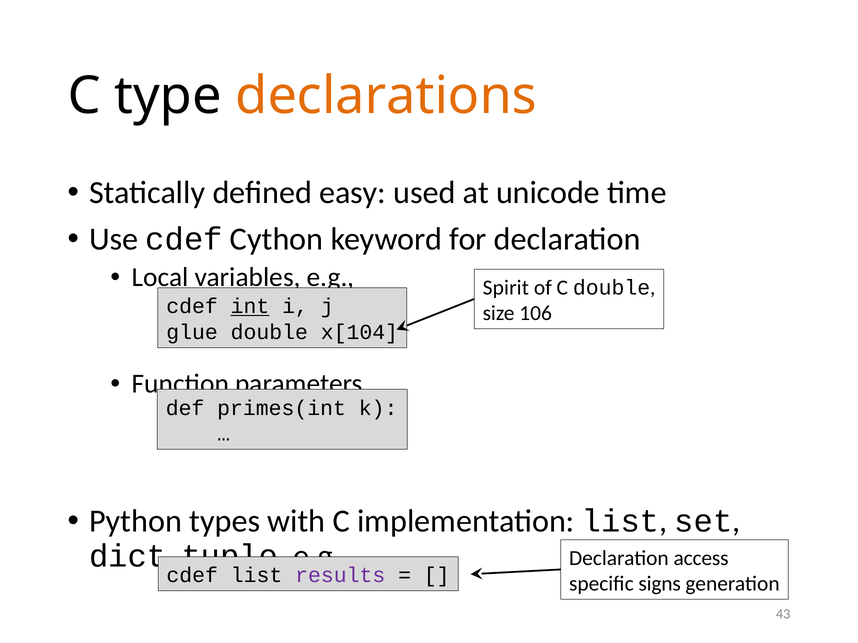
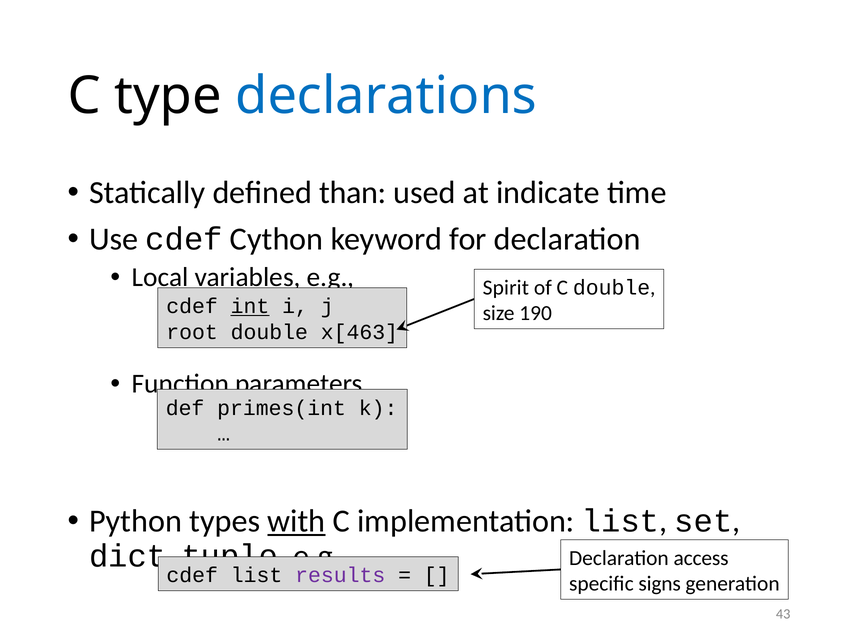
declarations colour: orange -> blue (386, 96)
easy: easy -> than (353, 193)
unicode: unicode -> indicate (548, 193)
106: 106 -> 190 (536, 314)
glue: glue -> root (192, 332)
x[104: x[104 -> x[463 (359, 332)
with underline: none -> present (296, 522)
